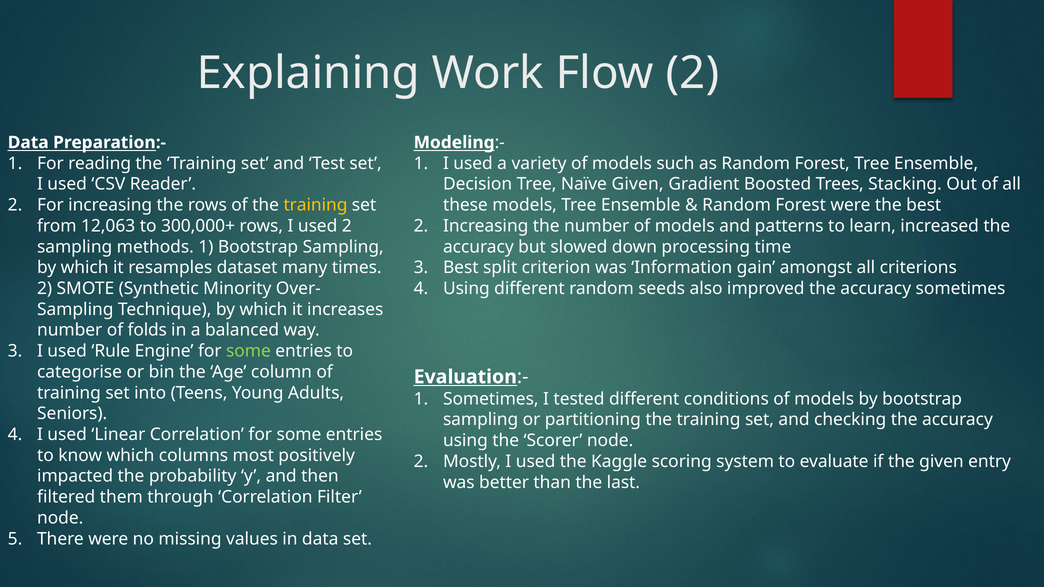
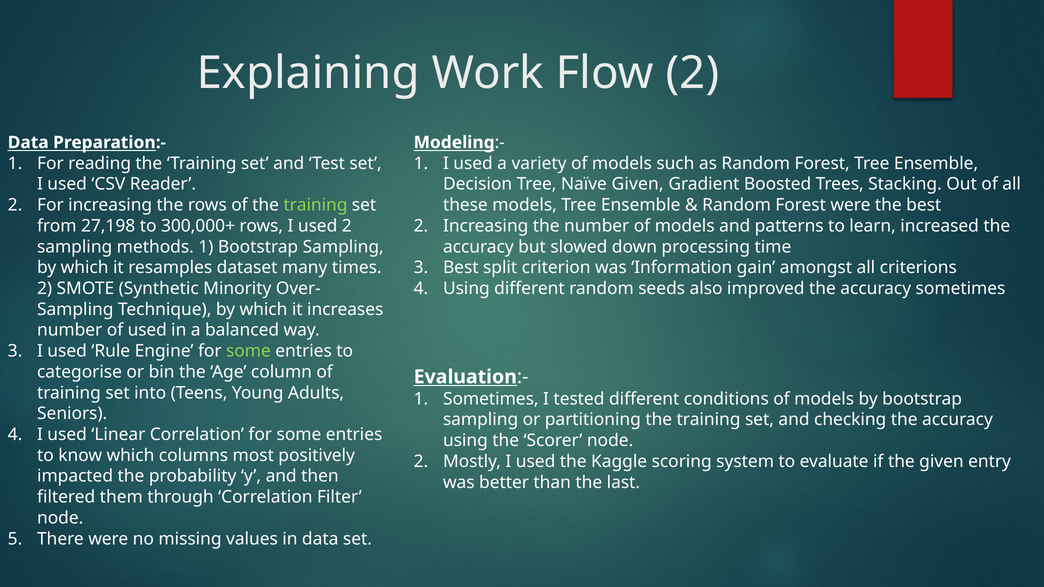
training colour: yellow -> light green (315, 205)
12,063: 12,063 -> 27,198 (108, 226)
of folds: folds -> used (147, 330)
